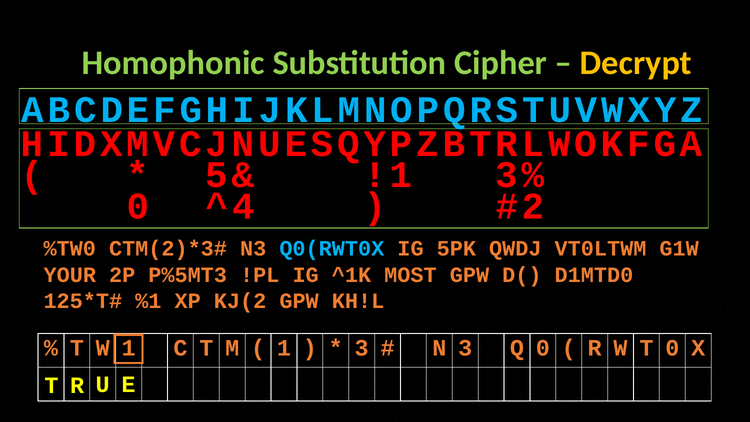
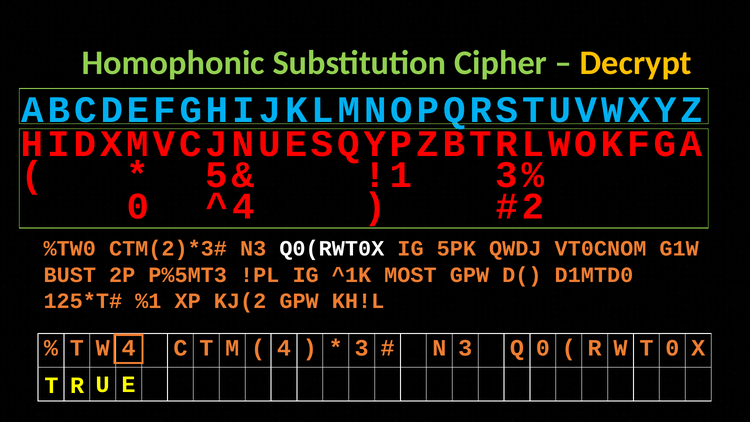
Q0(RWT0X colour: light blue -> white (332, 248)
VT0LTWM: VT0LTWM -> VT0CNOM (601, 248)
YOUR: YOUR -> BUST (70, 275)
W 1: 1 -> 4 (129, 348)
1: 1 -> 4 (284, 348)
